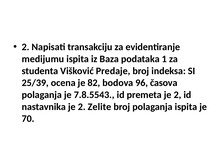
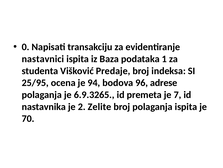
2: 2 -> 0 (26, 47)
medijumu: medijumu -> nastavnici (43, 59)
25/39: 25/39 -> 25/95 (35, 82)
82: 82 -> 94 (94, 82)
časova: časova -> adrese (164, 82)
7.8.5543: 7.8.5543 -> 6.9.3265 (94, 94)
premeta je 2: 2 -> 7 (177, 94)
